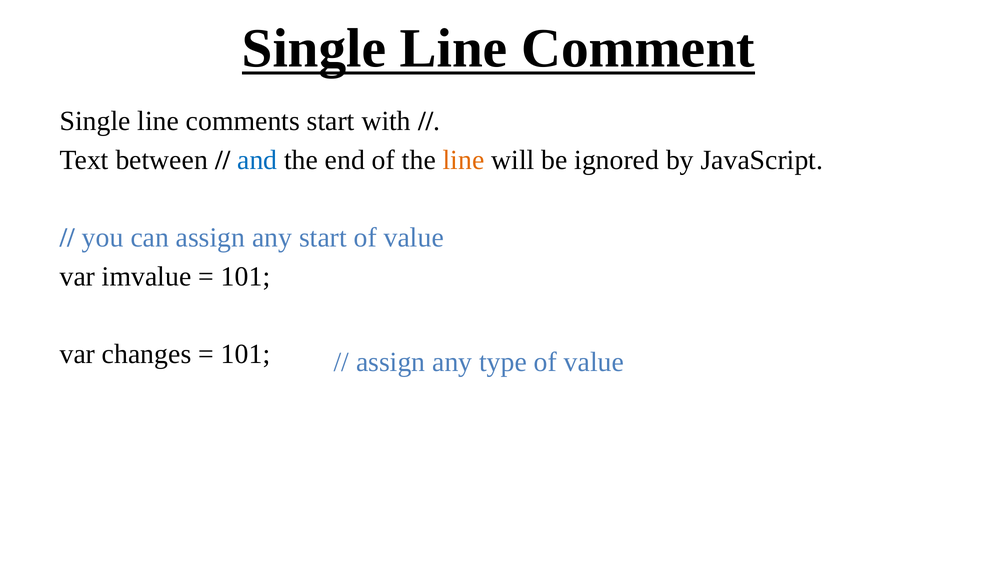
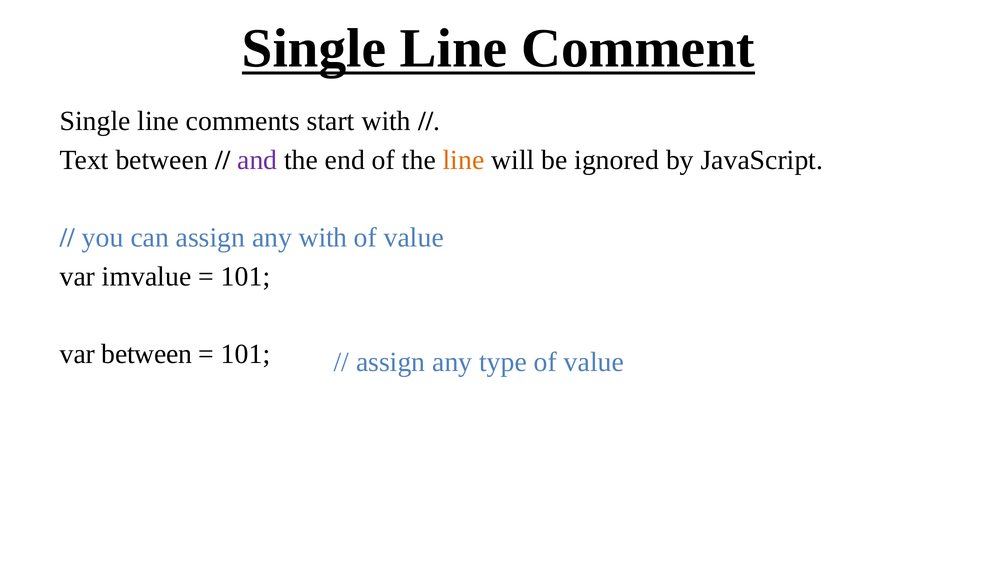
and colour: blue -> purple (257, 160)
any start: start -> with (323, 238)
var changes: changes -> between (147, 354)
